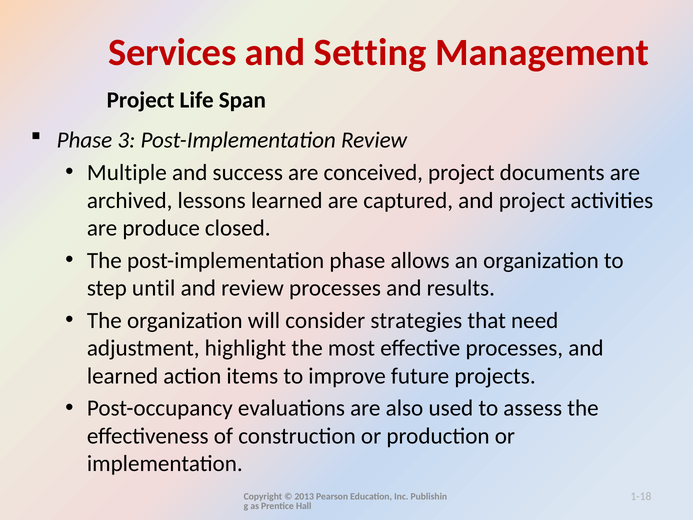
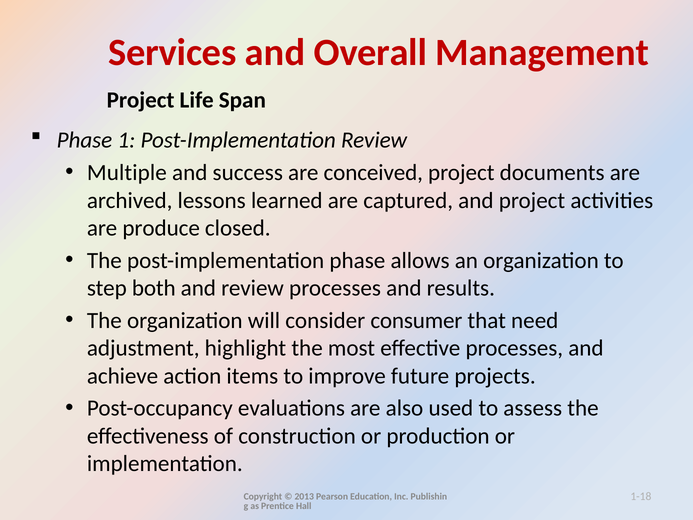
Setting: Setting -> Overall (370, 52)
3: 3 -> 1 (126, 140)
until: until -> both (154, 288)
strategies: strategies -> consumer (416, 320)
learned: learned -> achieve (123, 376)
